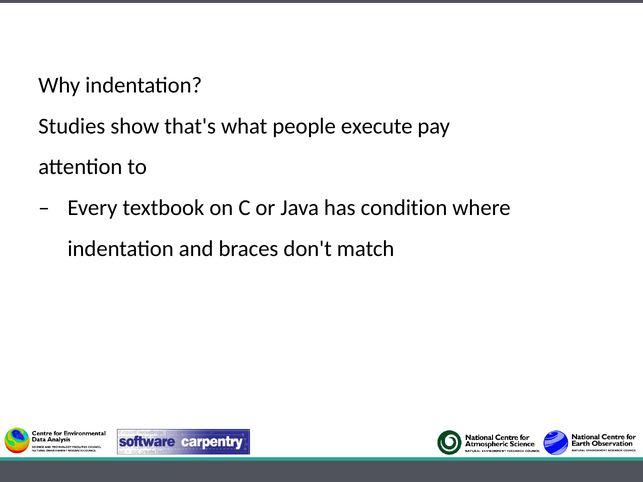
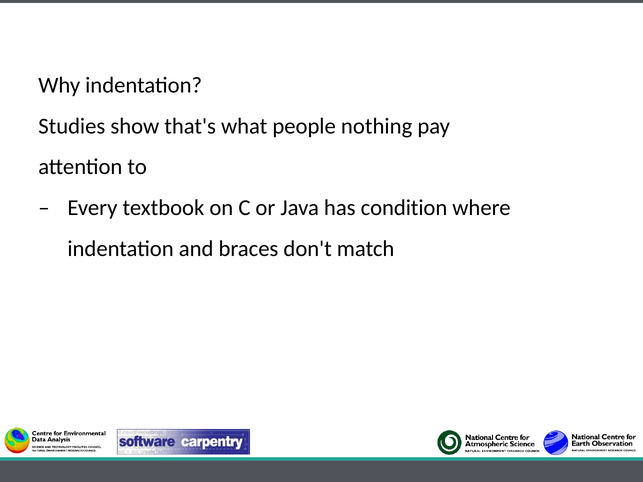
execute: execute -> nothing (377, 126)
